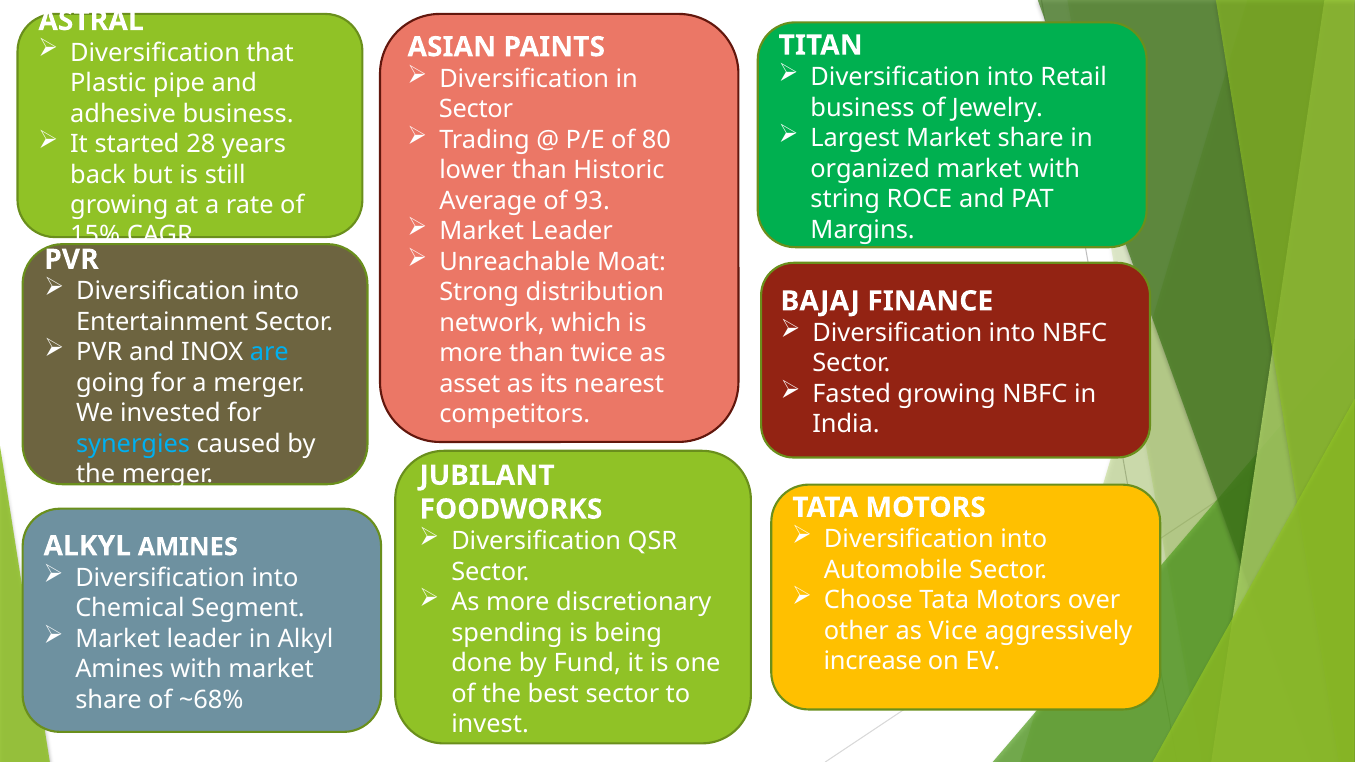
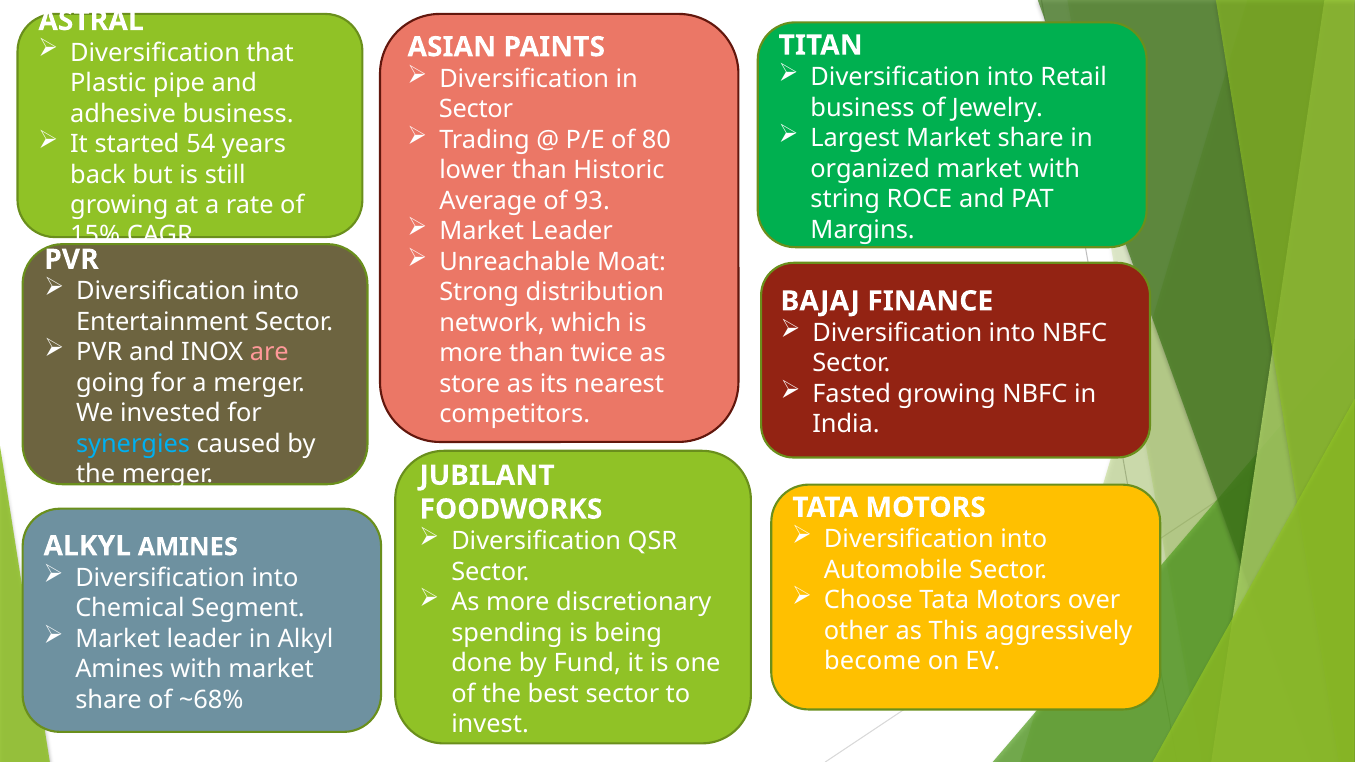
28: 28 -> 54 (201, 144)
are colour: light blue -> pink (269, 353)
asset: asset -> store (470, 384)
Vice: Vice -> This (953, 631)
increase: increase -> become (872, 662)
